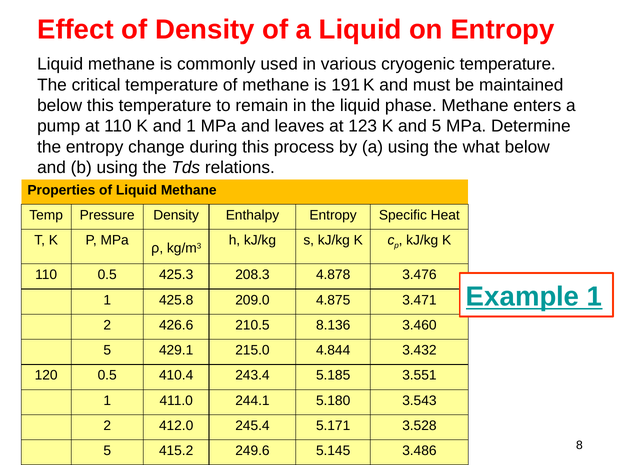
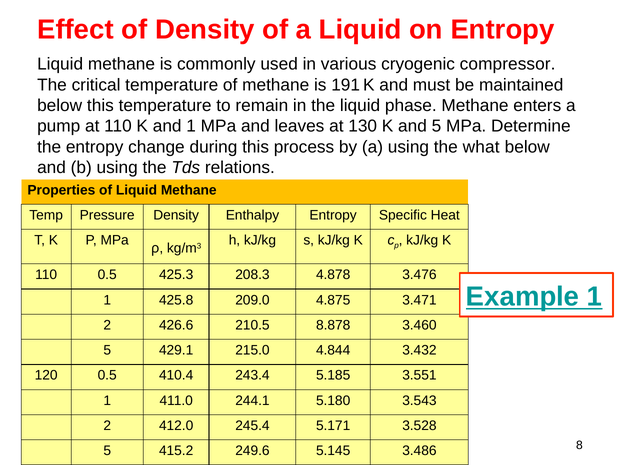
cryogenic temperature: temperature -> compressor (508, 64)
123: 123 -> 130 (363, 126)
8.136: 8.136 -> 8.878 (333, 325)
